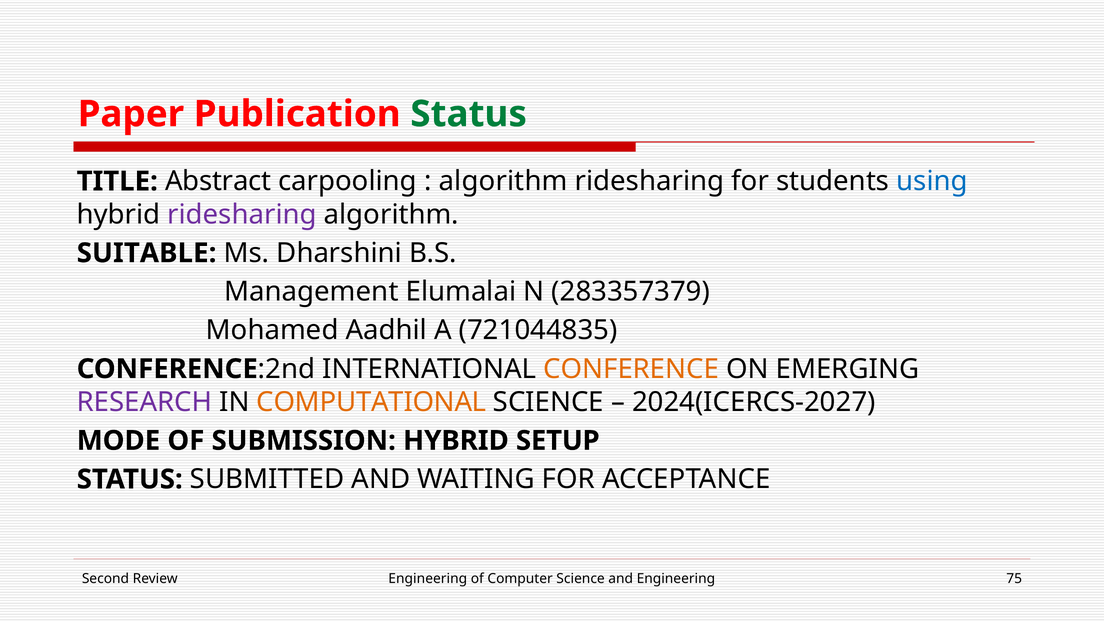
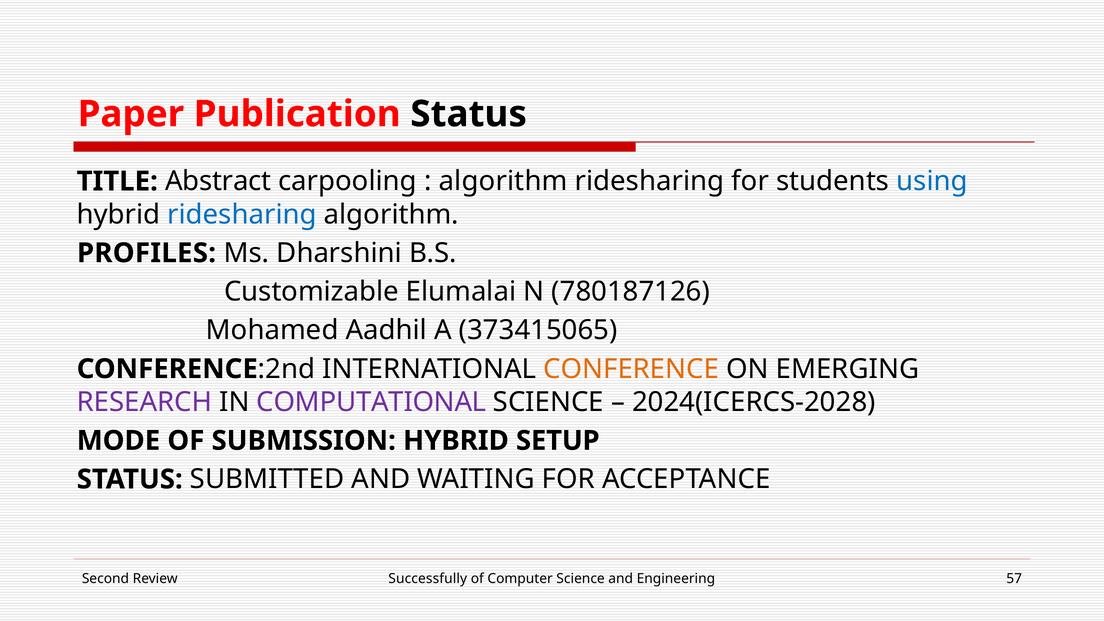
Status colour: green -> black (469, 114)
ridesharing colour: purple -> blue (242, 214)
SUITABLE: SUITABLE -> PROFILES (146, 253)
Management: Management -> Customizable (311, 292)
283357379: 283357379 -> 780187126 (631, 292)
721044835: 721044835 -> 373415065 (538, 330)
COMPUTATIONAL colour: orange -> purple (371, 402)
2024(ICERCS-2027: 2024(ICERCS-2027 -> 2024(ICERCS-2028 (754, 402)
Engineering: Engineering -> Successfully (428, 579)
75: 75 -> 57 (1014, 579)
